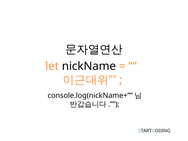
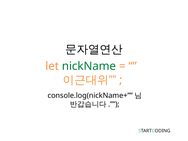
nickName colour: black -> green (89, 66)
